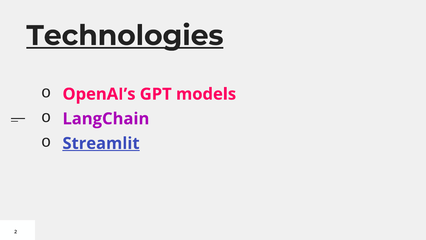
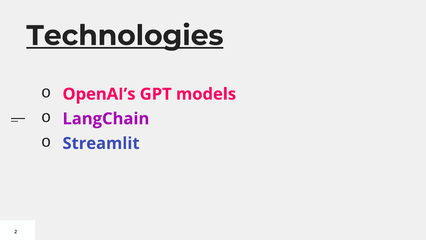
Streamlit underline: present -> none (101, 143)
